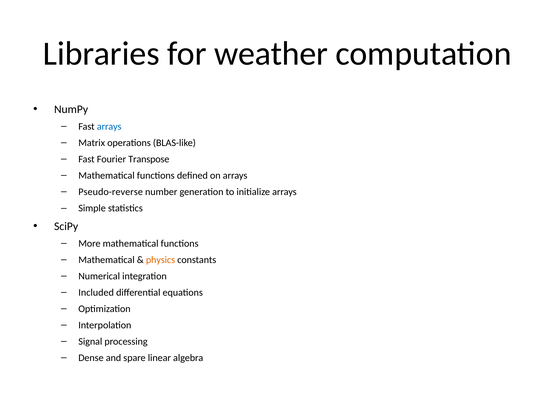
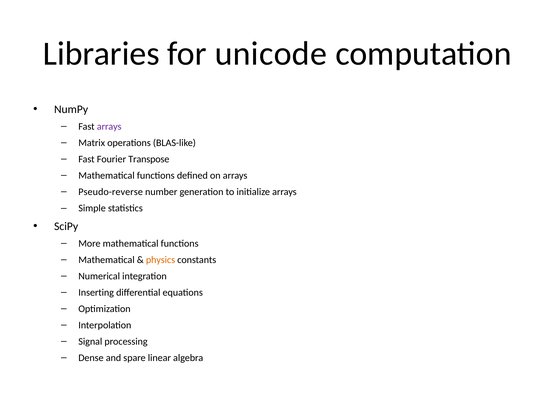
weather: weather -> unicode (271, 54)
arrays colour: blue -> purple (109, 127)
Included: Included -> Inserting (96, 293)
